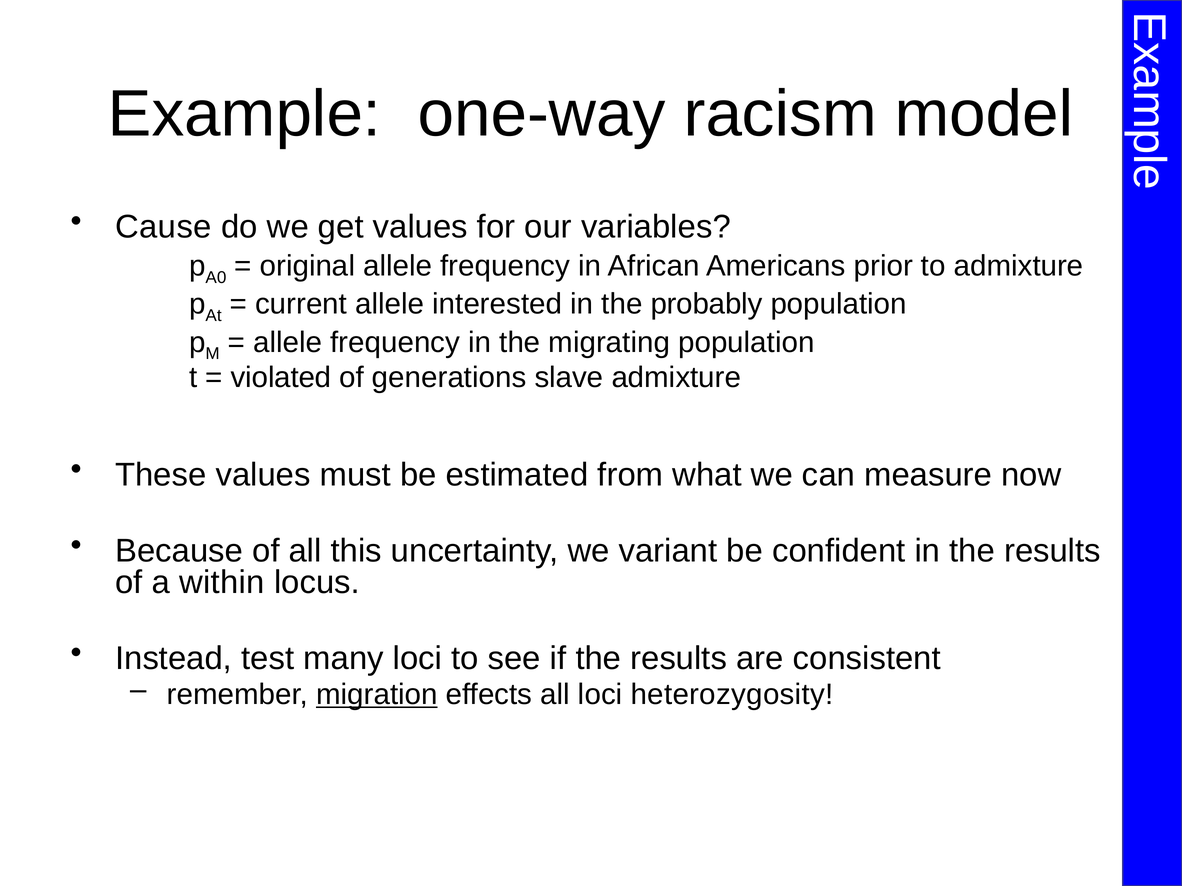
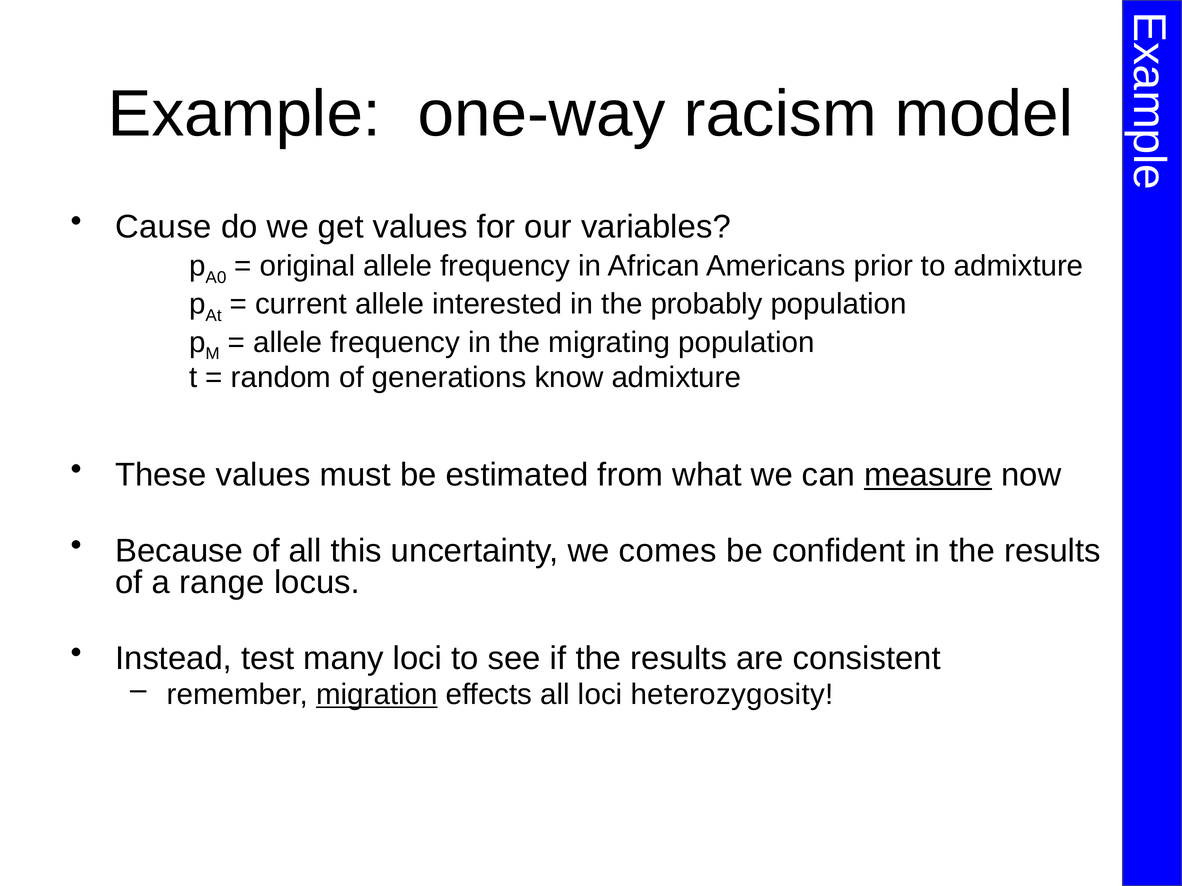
violated: violated -> random (281, 378)
slave: slave -> know (569, 378)
measure underline: none -> present (928, 475)
variant: variant -> comes (668, 551)
within: within -> range (222, 583)
